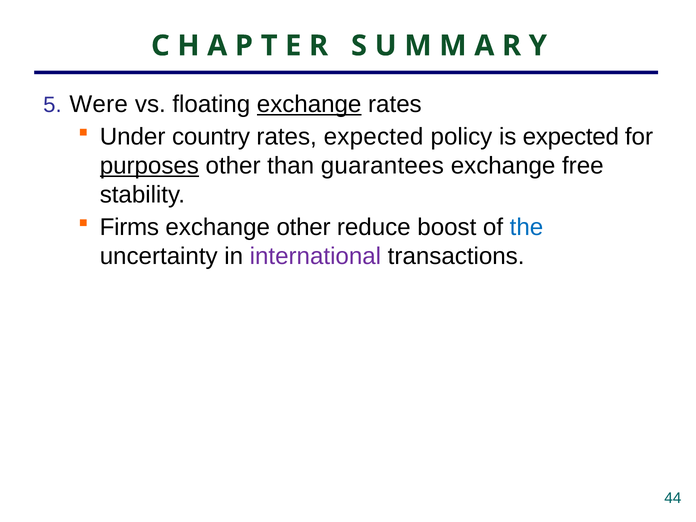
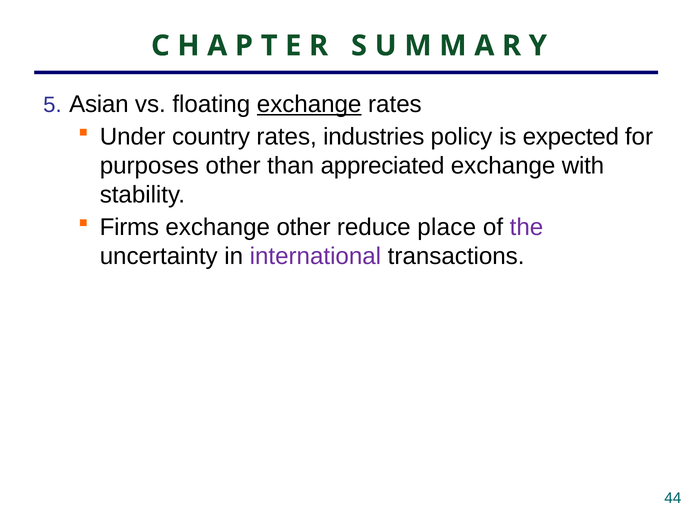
Were: Were -> Asian (99, 104)
rates expected: expected -> industries (374, 137)
purposes underline: present -> none (149, 166)
guarantees: guarantees -> appreciated (383, 166)
free: free -> with (583, 166)
boost: boost -> place (447, 227)
the colour: blue -> purple (527, 227)
